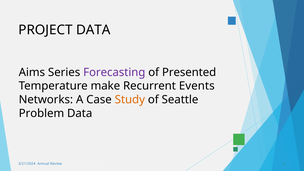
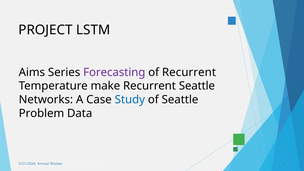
PROJECT DATA: DATA -> LSTM (93, 30)
of Presented: Presented -> Recurrent (189, 72)
Recurrent Events: Events -> Seattle (197, 86)
Study colour: orange -> blue (130, 100)
